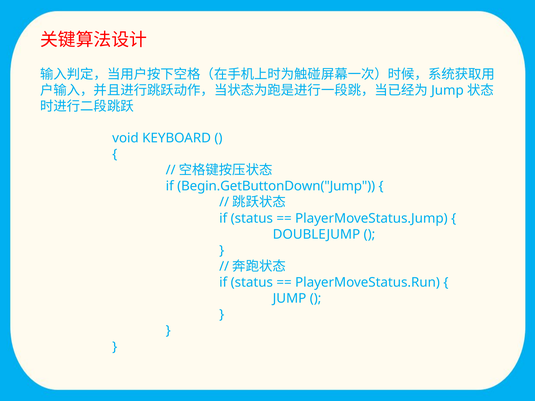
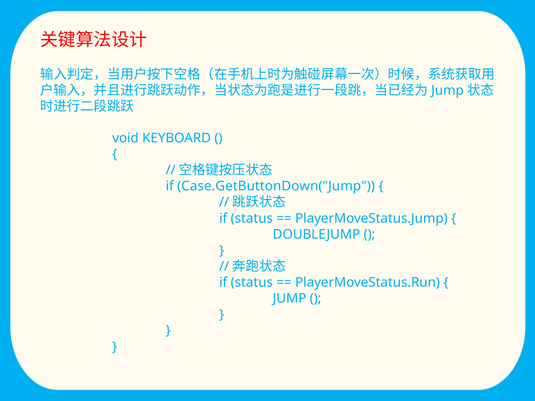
Begin.GetButtonDown("Jump: Begin.GetButtonDown("Jump -> Case.GetButtonDown("Jump (276, 186)
